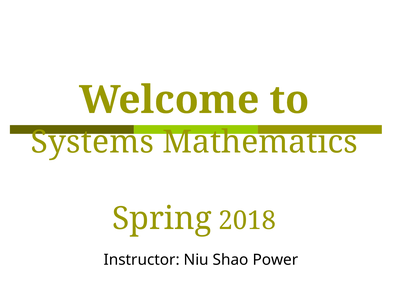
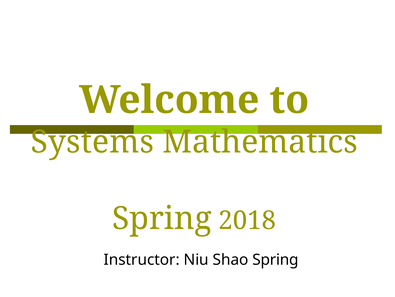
Shao Power: Power -> Spring (275, 259)
